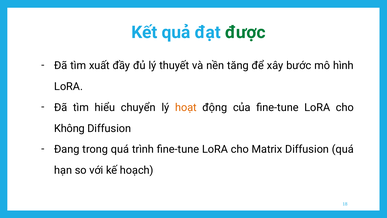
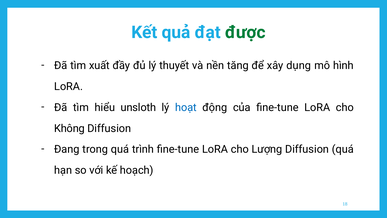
bước: bước -> dụng (299, 66)
chuyển: chuyển -> unsloth (138, 107)
hoạt colour: orange -> blue (186, 107)
Matrix: Matrix -> Lượng (267, 149)
